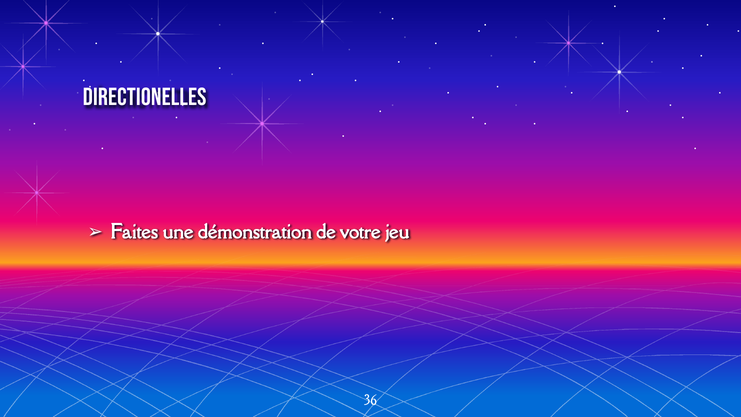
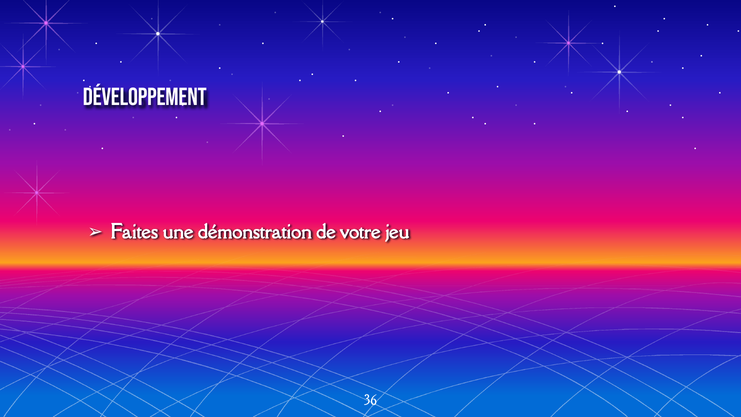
Directionelles: Directionelles -> Développement (145, 97)
